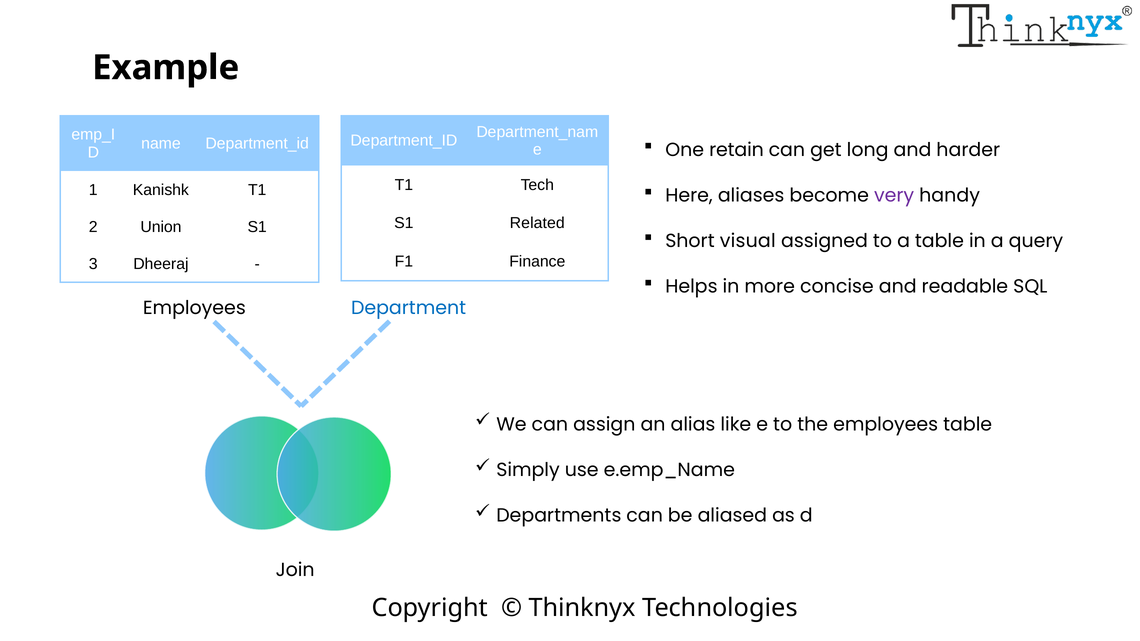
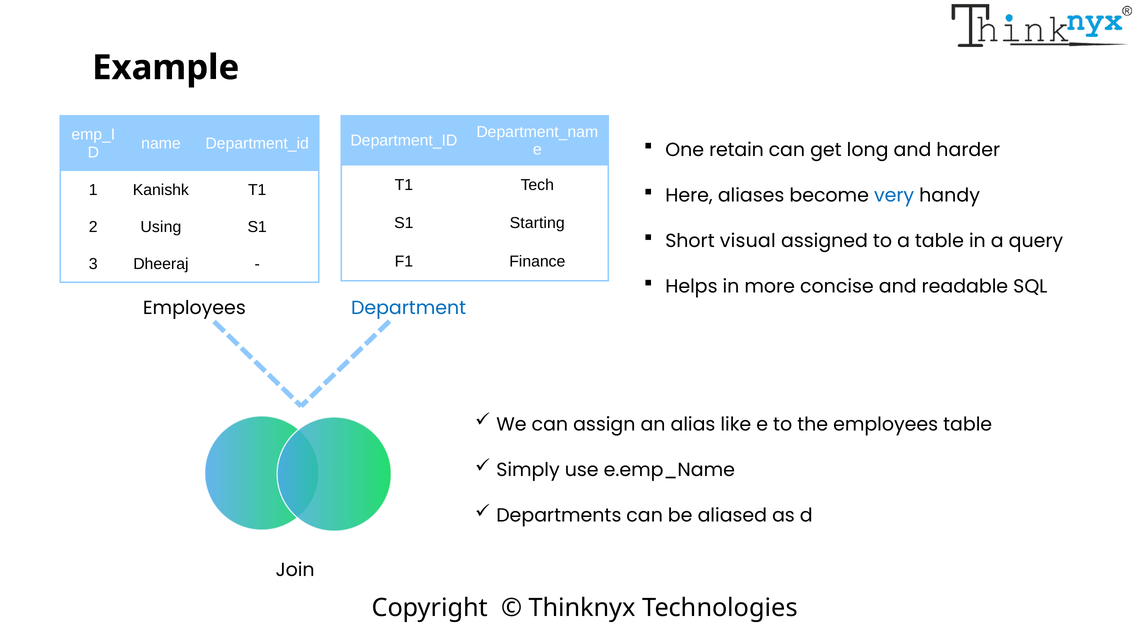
very colour: purple -> blue (894, 195)
Related: Related -> Starting (537, 223)
Union: Union -> Using (161, 227)
